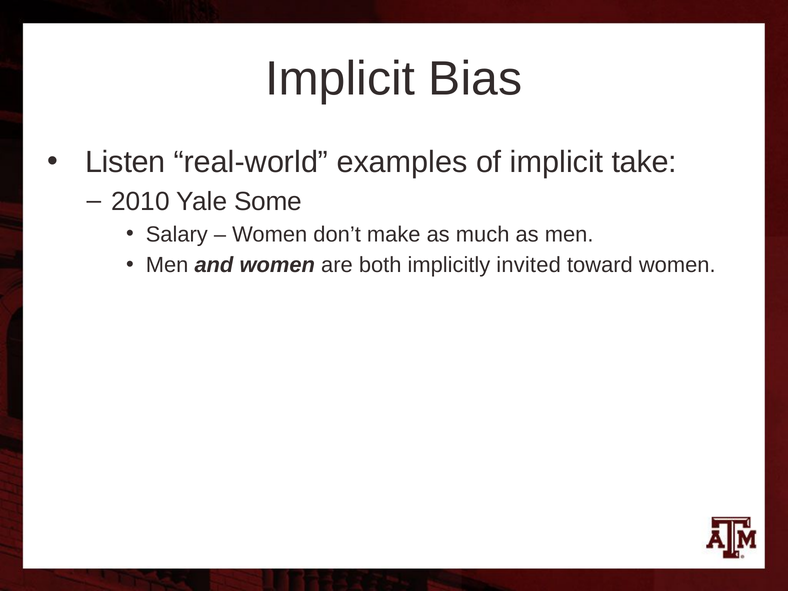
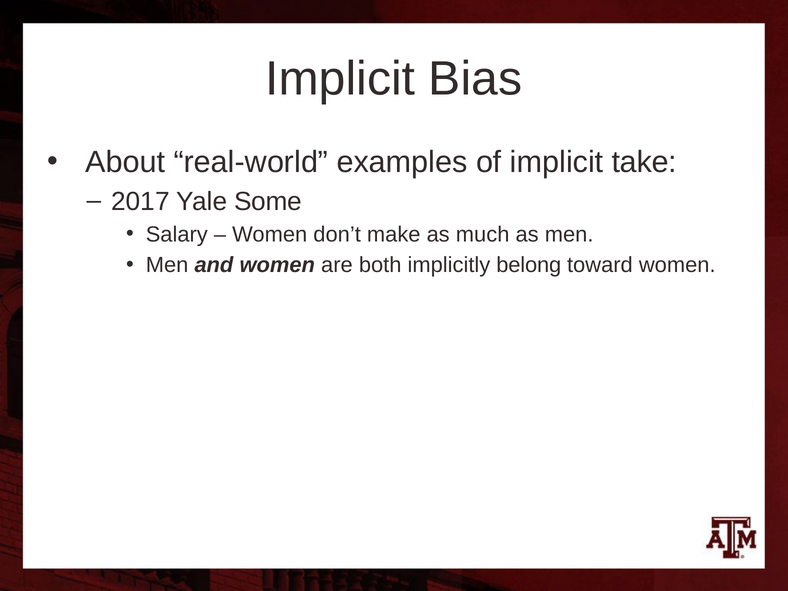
Listen: Listen -> About (125, 162)
2010: 2010 -> 2017 (141, 201)
invited: invited -> belong (529, 265)
